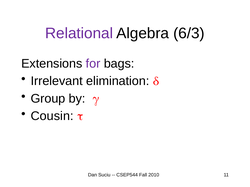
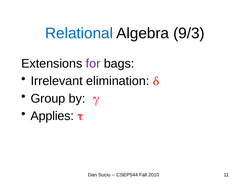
Relational colour: purple -> blue (79, 33)
6/3: 6/3 -> 9/3 (189, 33)
Cousin: Cousin -> Applies (52, 116)
